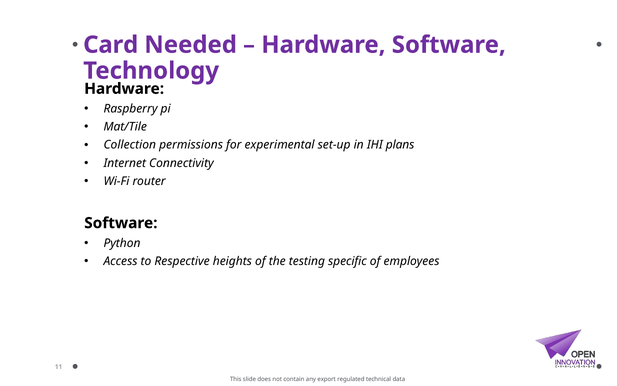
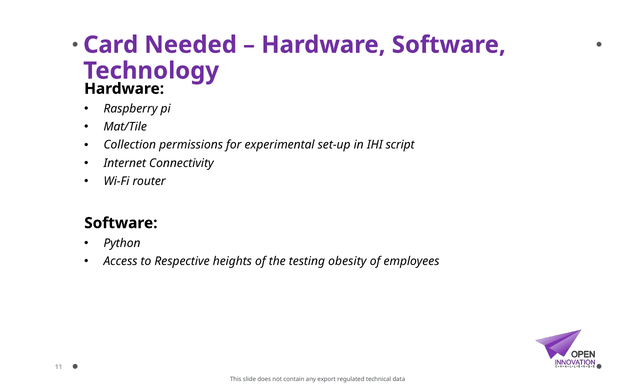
plans: plans -> script (400, 145)
specific: specific -> obesity (347, 261)
